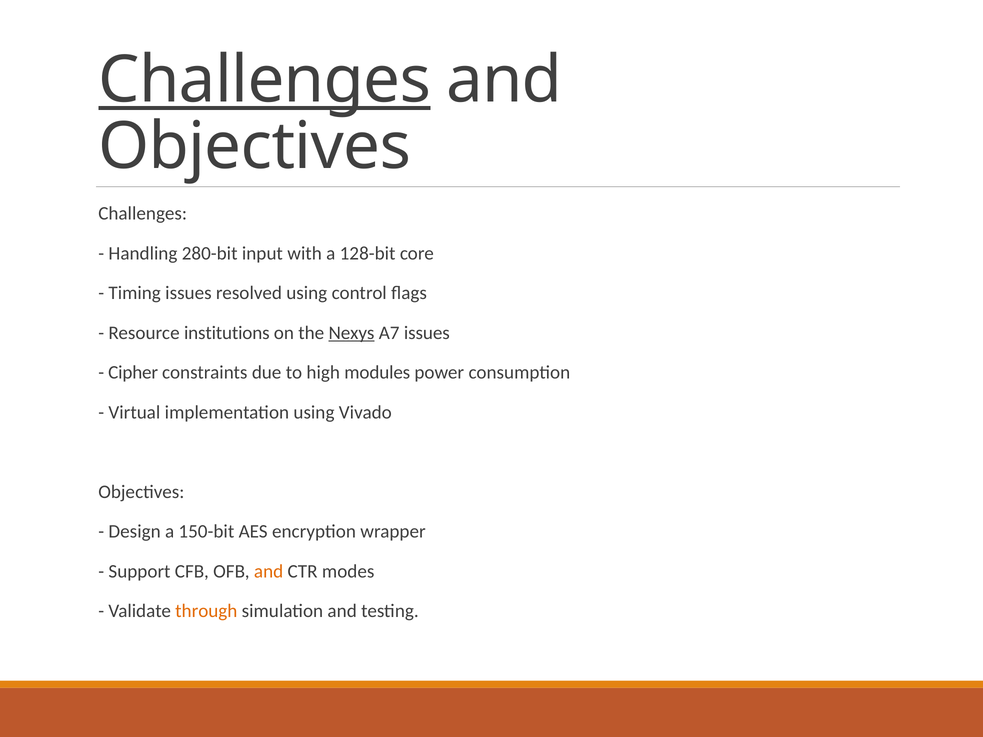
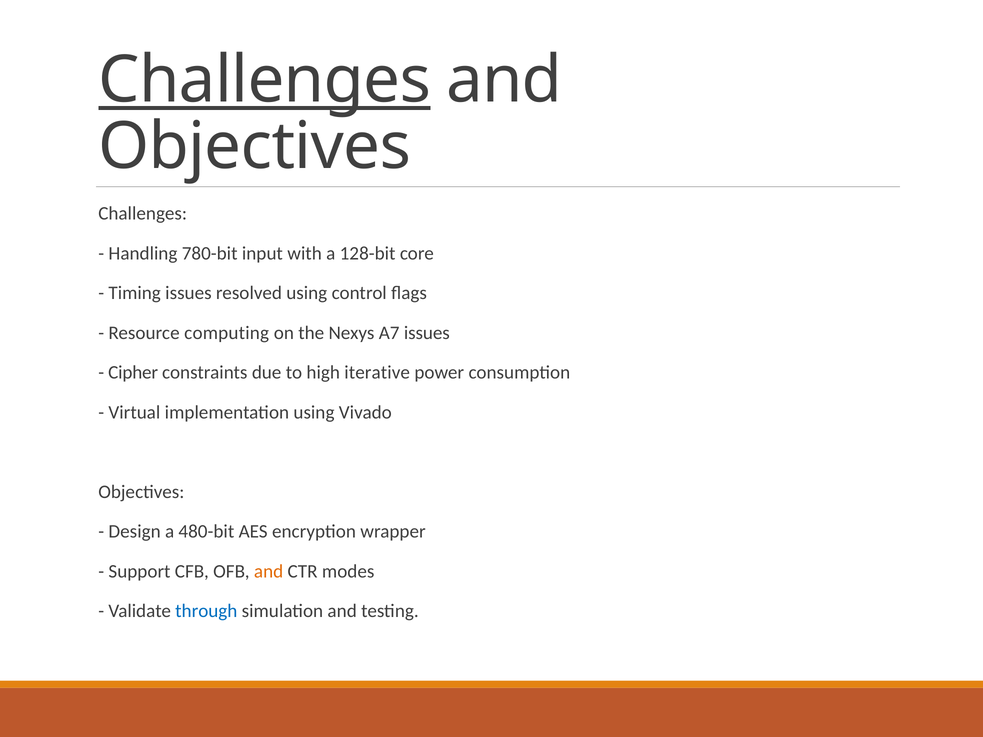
280-bit: 280-bit -> 780-bit (210, 253)
institutions: institutions -> computing (227, 333)
Nexys underline: present -> none (352, 333)
modules: modules -> iterative (377, 373)
150-bit: 150-bit -> 480-bit (206, 532)
through colour: orange -> blue (206, 611)
